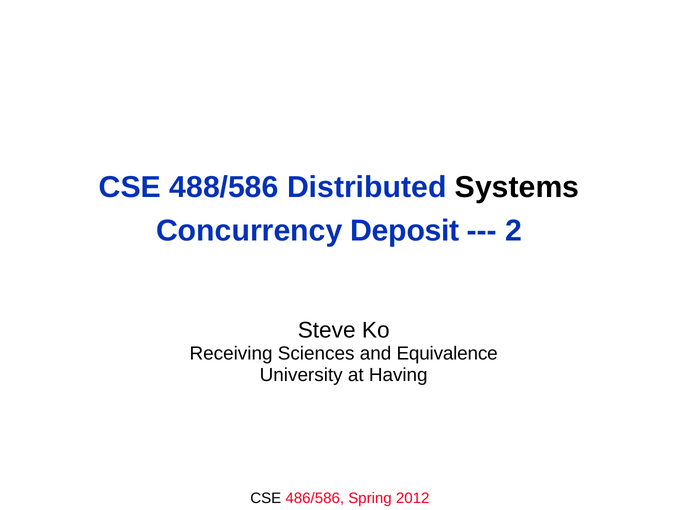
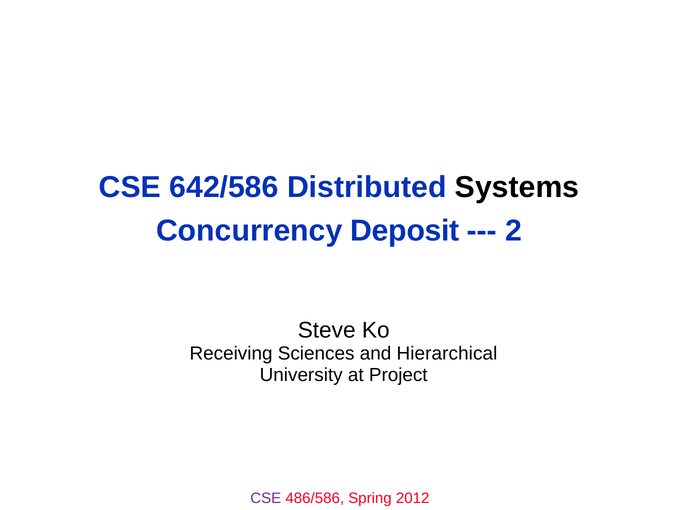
488/586: 488/586 -> 642/586 (224, 187)
Equivalence: Equivalence -> Hierarchical (447, 354)
Having: Having -> Project (398, 375)
CSE colour: black -> purple (266, 498)
